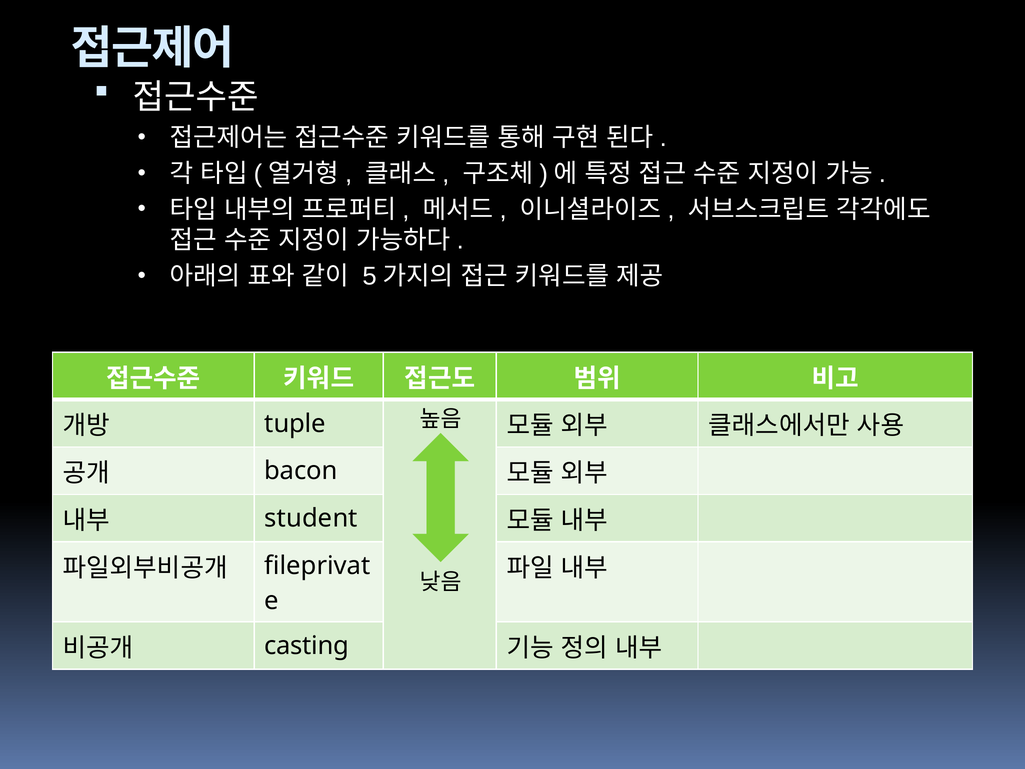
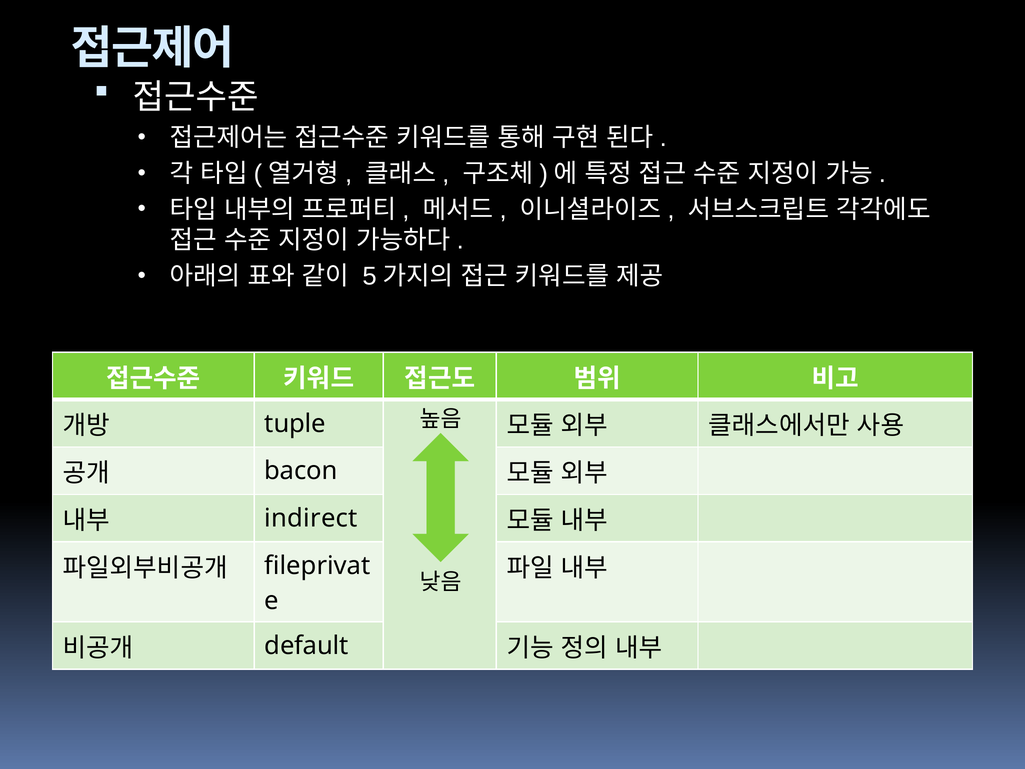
student: student -> indirect (311, 518)
casting: casting -> default (306, 646)
